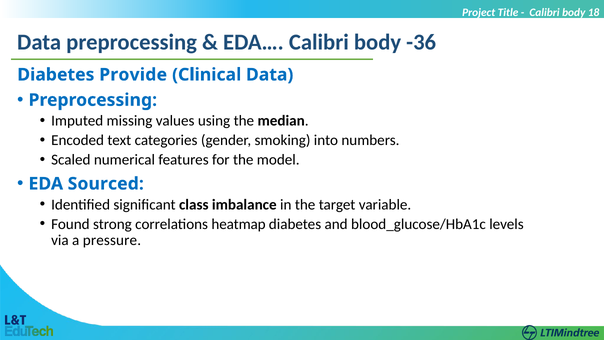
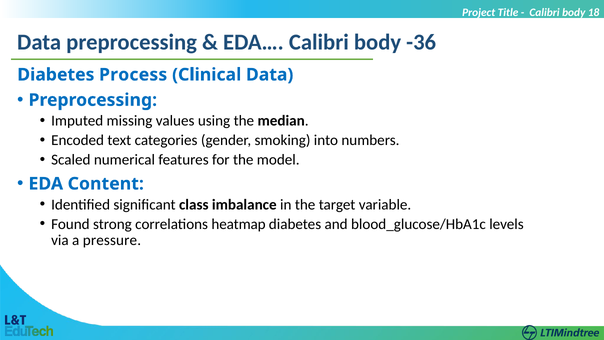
Provide: Provide -> Process (133, 75)
Sourced: Sourced -> Content (106, 184)
